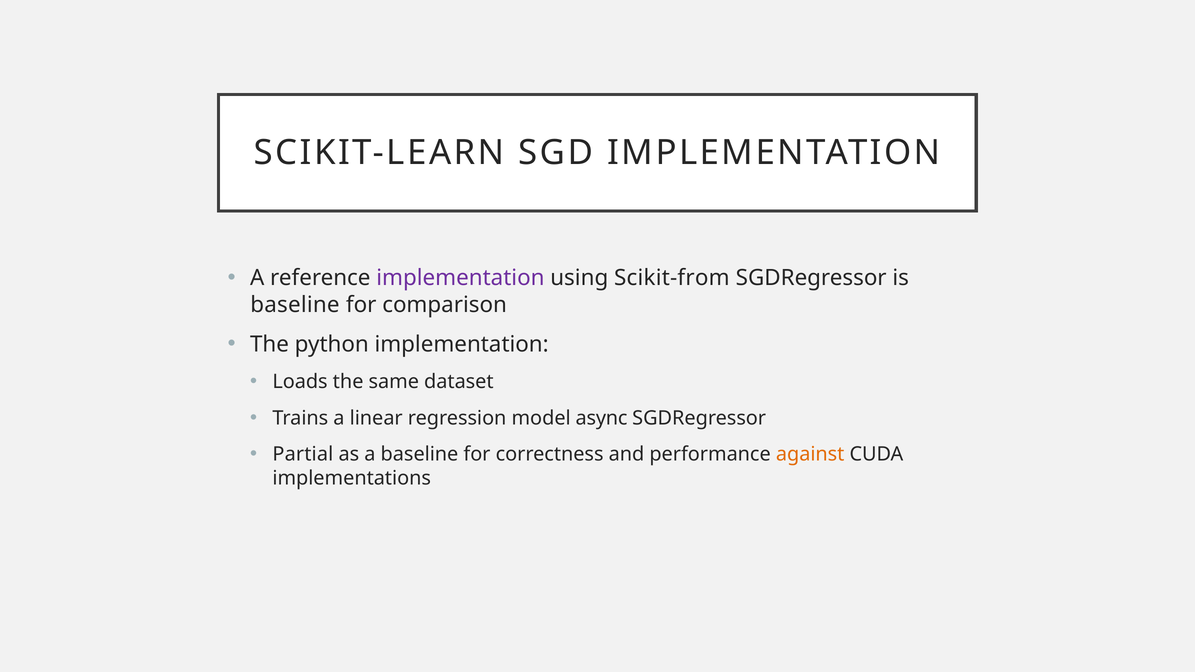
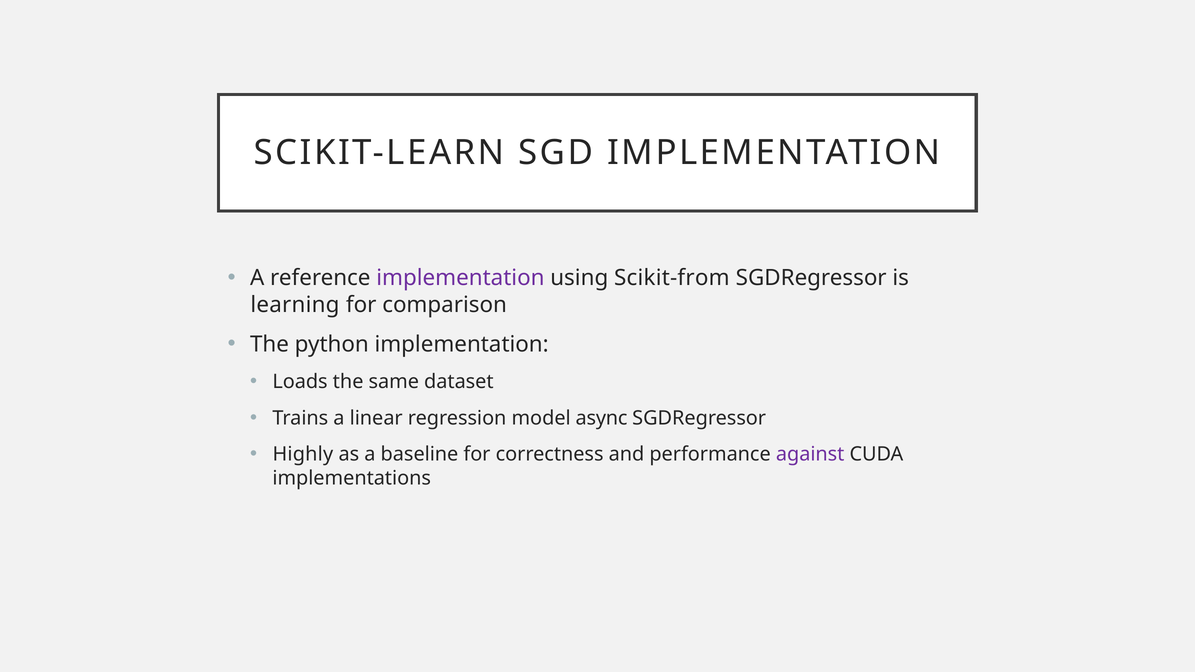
baseline: baseline -> learning (295, 305)
Partial: Partial -> Highly (303, 455)
against colour: orange -> purple (810, 455)
